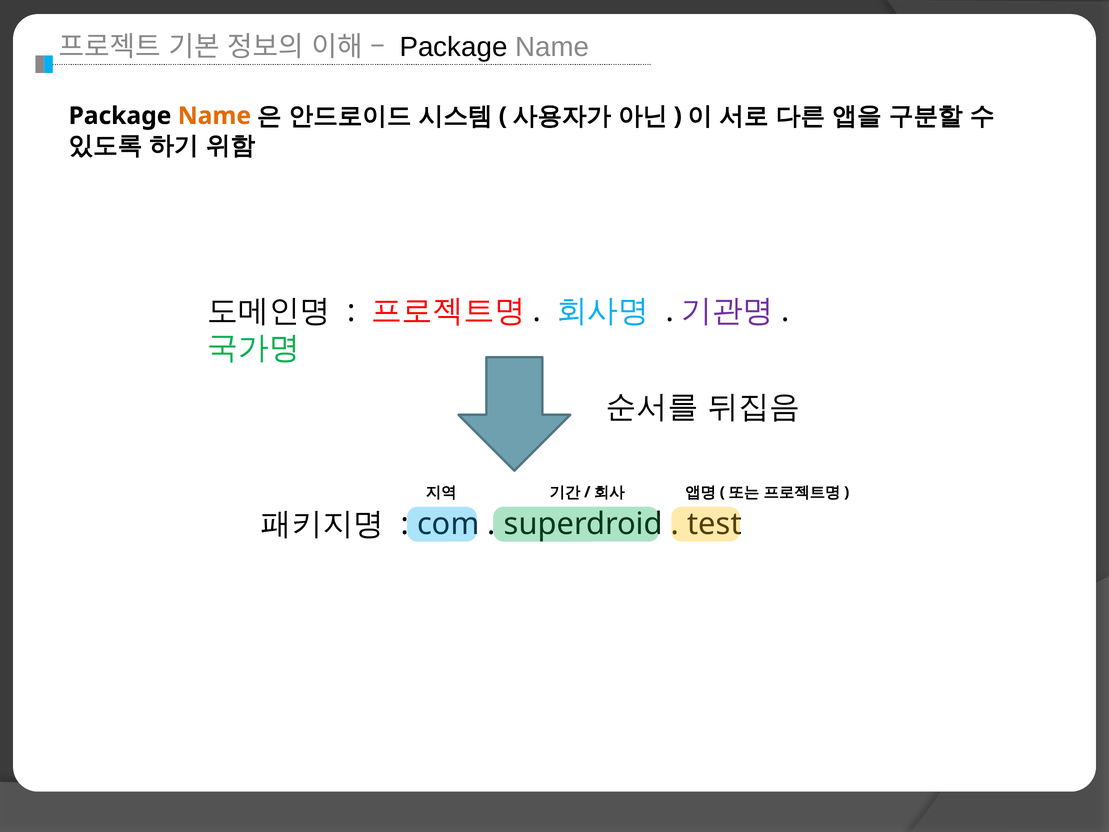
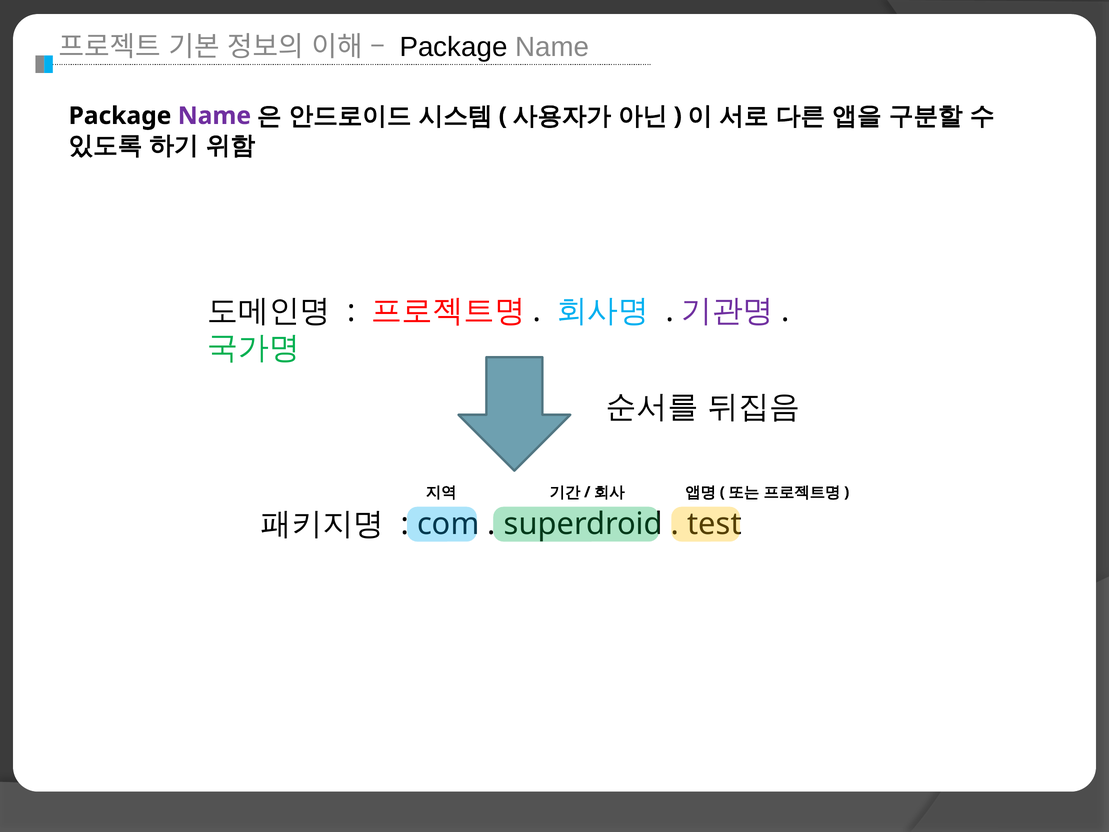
Name colour: orange -> purple (214, 116)
